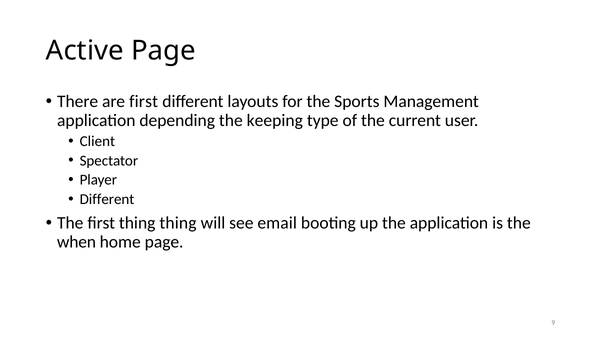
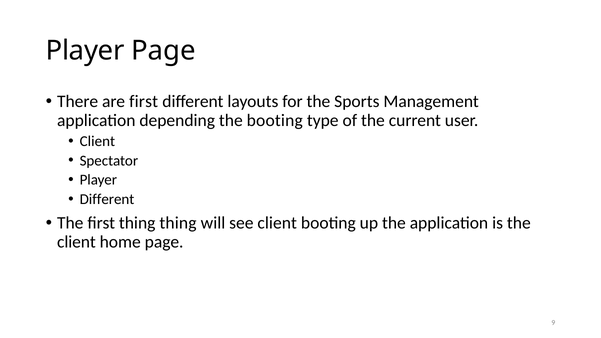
Active: Active -> Player (85, 50)
the keeping: keeping -> booting (275, 121)
see email: email -> client (277, 223)
when: when -> client (76, 242)
